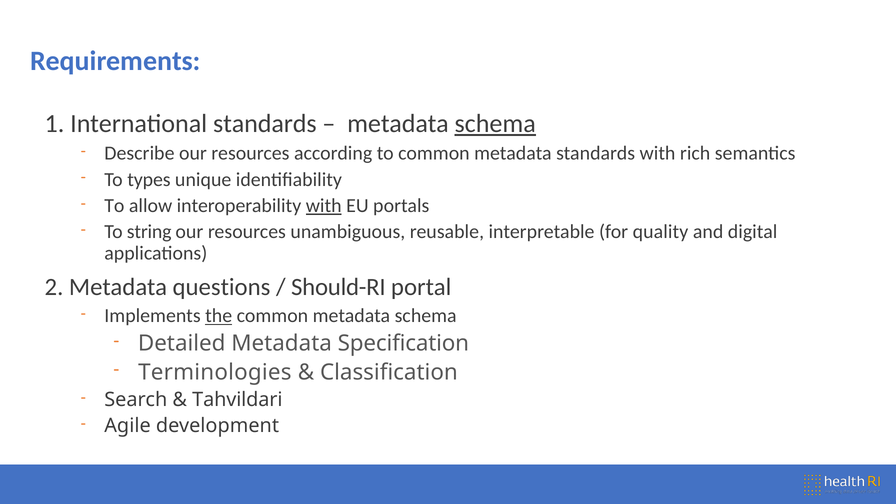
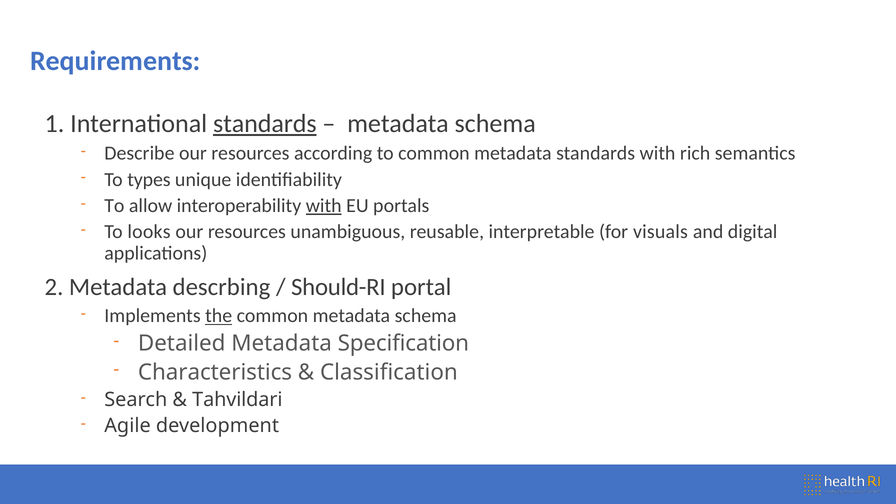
standards underline: none -> present (265, 124)
schema underline: present -> none (495, 124)
string: string -> looks (149, 232)
quality: quality -> visuals (660, 232)
questions: questions -> descrbing (221, 287)
Terminologies: Terminologies -> Characteristics (215, 372)
